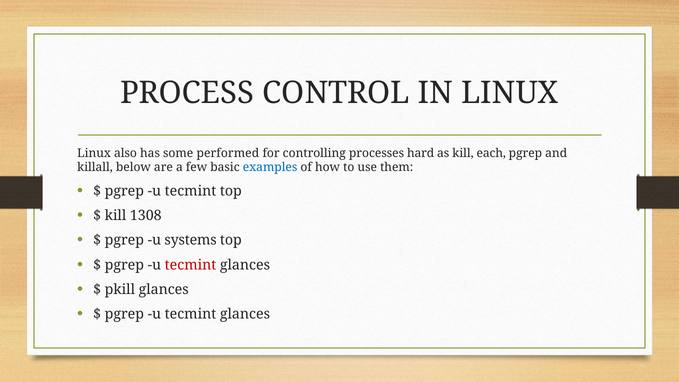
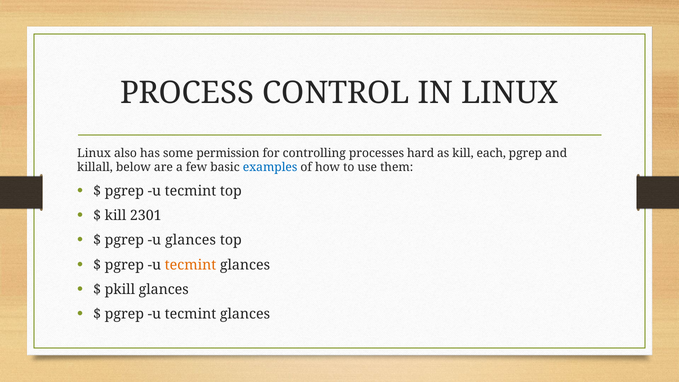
performed: performed -> permission (228, 153)
1308: 1308 -> 2301 (146, 216)
u systems: systems -> glances (190, 240)
tecmint colour: red -> orange (191, 265)
